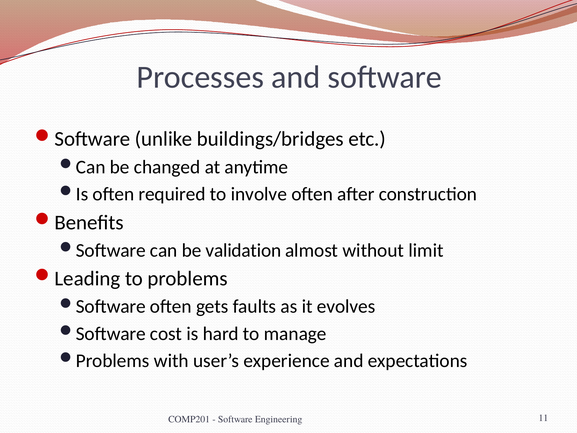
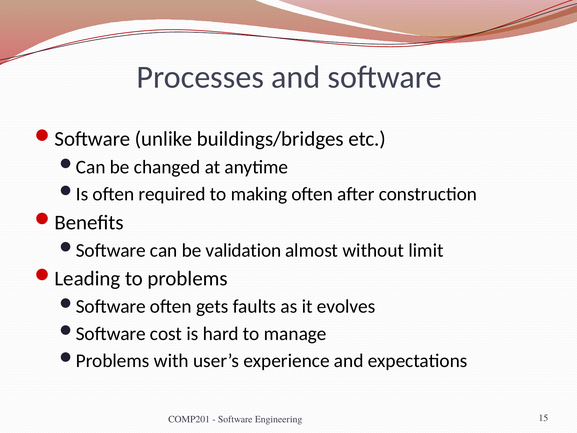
involve: involve -> making (259, 194)
11: 11 -> 15 (543, 418)
